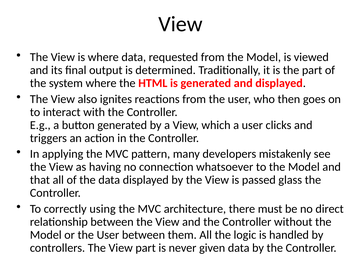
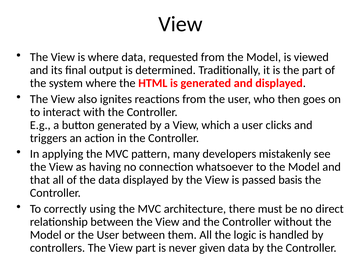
glass: glass -> basis (290, 180)
